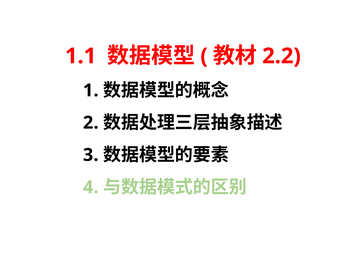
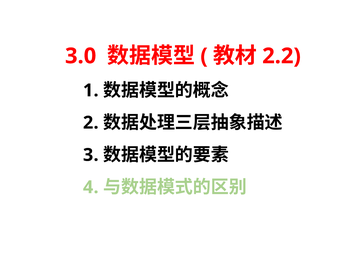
1.1: 1.1 -> 3.0 (81, 56)
